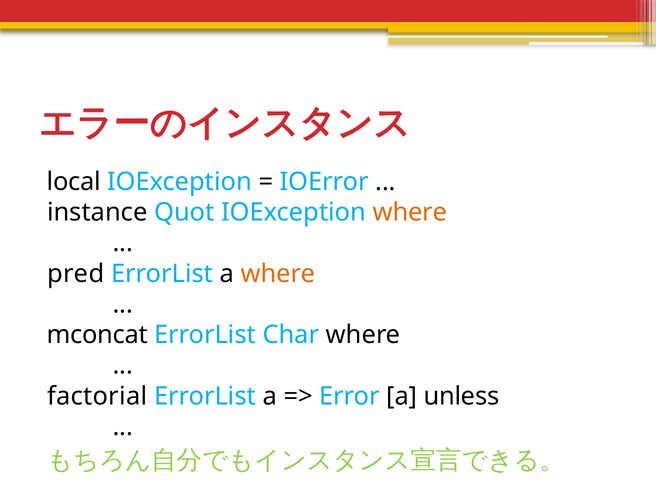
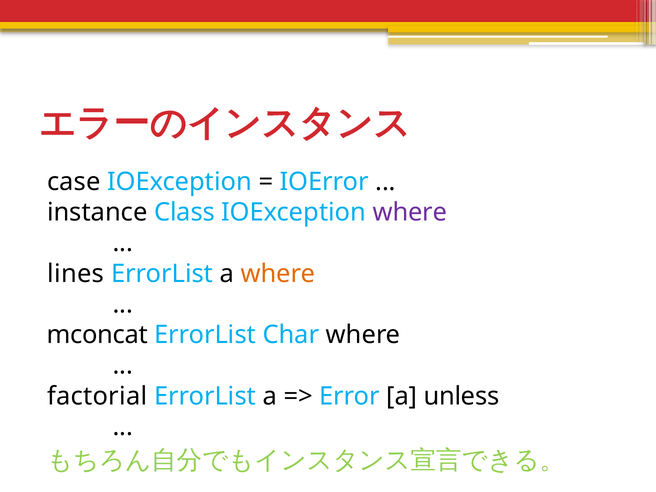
local: local -> case (74, 182)
Quot: Quot -> Class (184, 212)
where colour: orange -> purple (410, 212)
pred: pred -> lines (76, 274)
